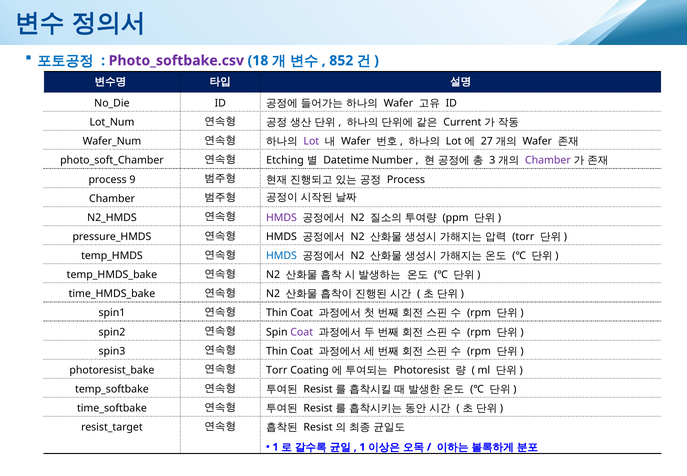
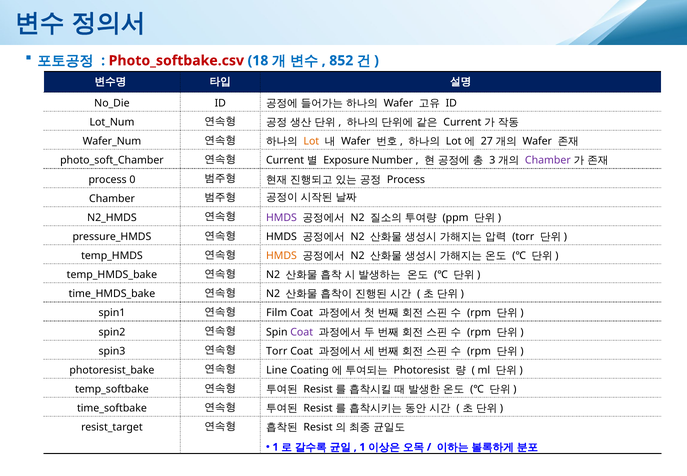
Photo_softbake.csv colour: purple -> red (176, 61)
Lot colour: purple -> orange (311, 141)
Etching: Etching -> Current (285, 160)
Datetime: Datetime -> Exposure (346, 160)
9: 9 -> 0 (132, 179)
HMDS colour: blue -> orange (281, 256)
Thin: Thin -> Film (277, 313)
Thin: Thin -> Torr (277, 351)
Torr: Torr -> Line (277, 370)
